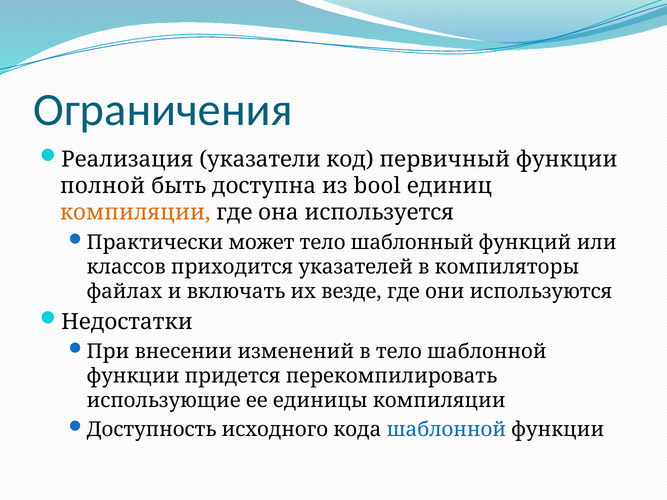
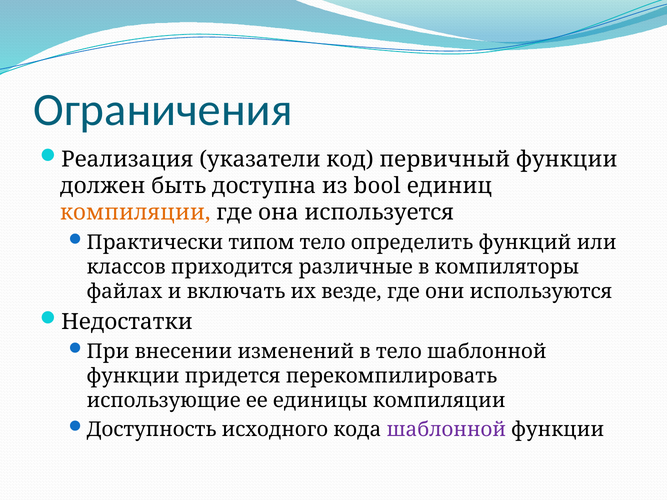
полной: полной -> должен (103, 186)
может: может -> типом (261, 243)
шаблонный: шаблонный -> определить (412, 243)
указателей: указателей -> различные (356, 267)
шаблонной colour: blue -> purple (446, 430)
